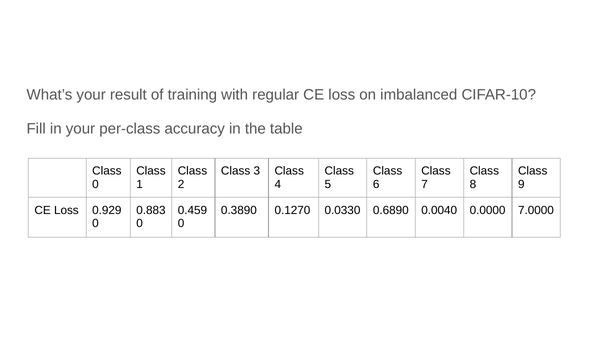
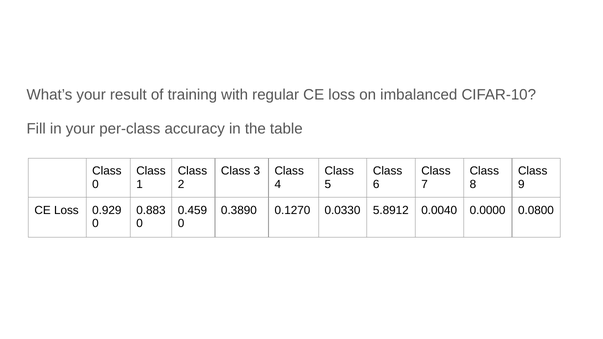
0.6890: 0.6890 -> 5.8912 (391, 210)
7.0000: 7.0000 -> 0.0800 (536, 210)
